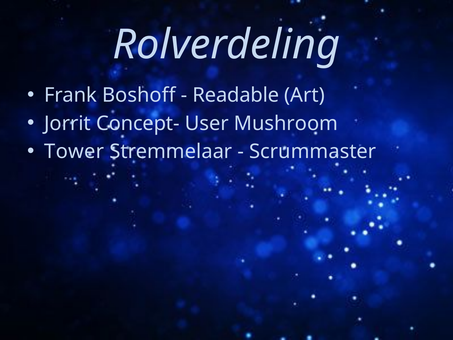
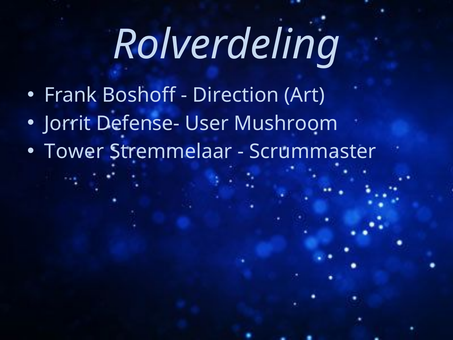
Readable: Readable -> Direction (236, 95)
Concept-: Concept- -> Defense- (138, 123)
